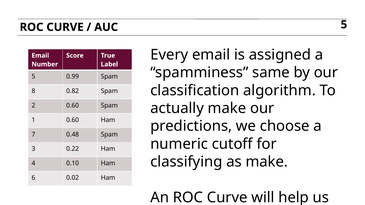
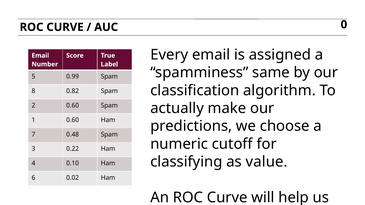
AUC 5: 5 -> 0 (344, 25)
as make: make -> value (267, 162)
